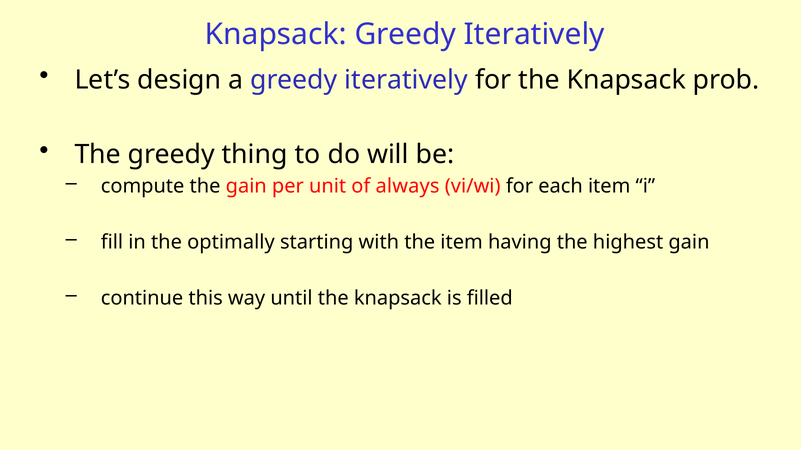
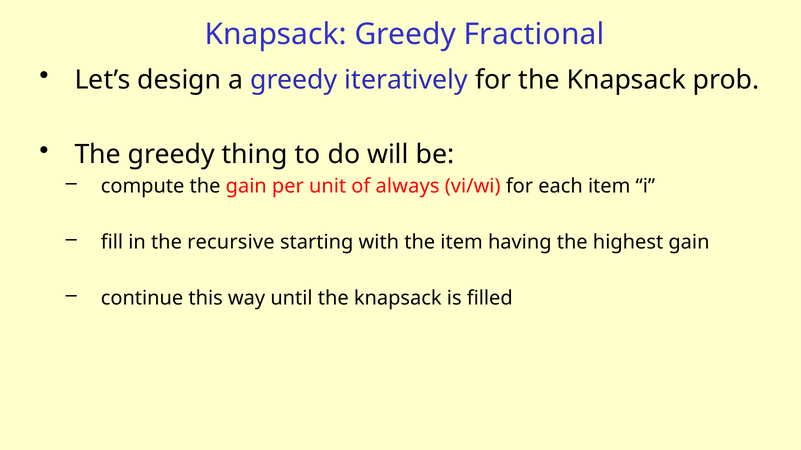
Knapsack Greedy Iteratively: Iteratively -> Fractional (534, 34)
optimally: optimally -> recursive (231, 242)
